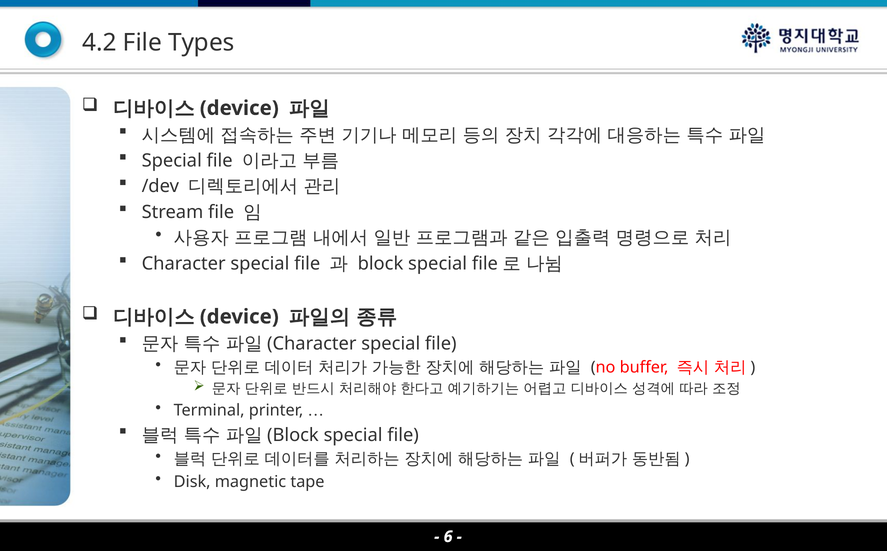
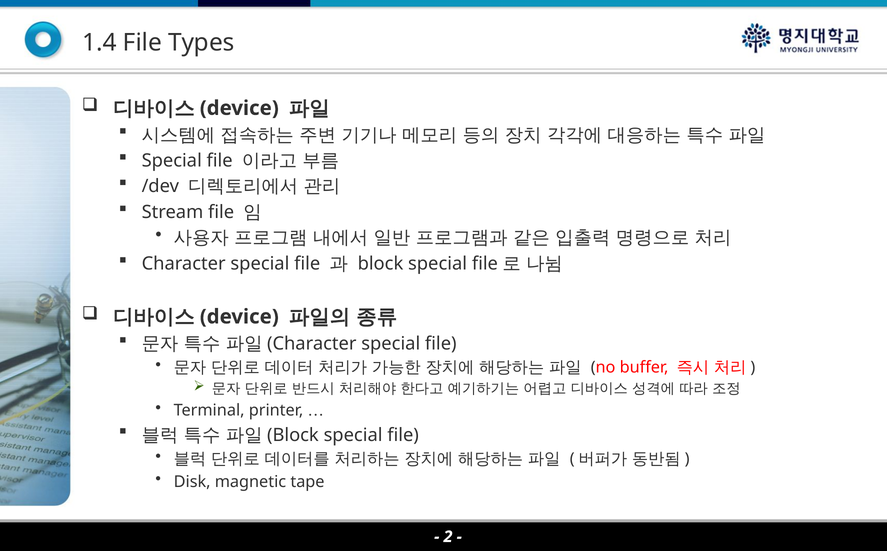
4.2: 4.2 -> 1.4 (99, 43)
6: 6 -> 2 (448, 536)
